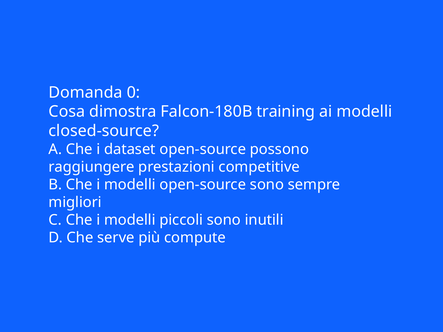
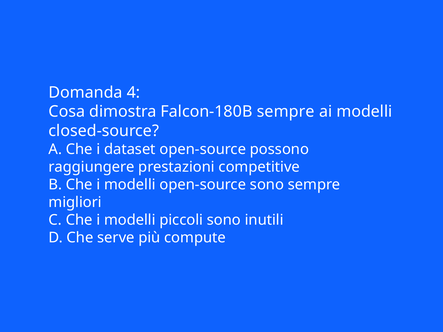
0: 0 -> 4 (134, 93)
Falcon-180B training: training -> sempre (286, 112)
